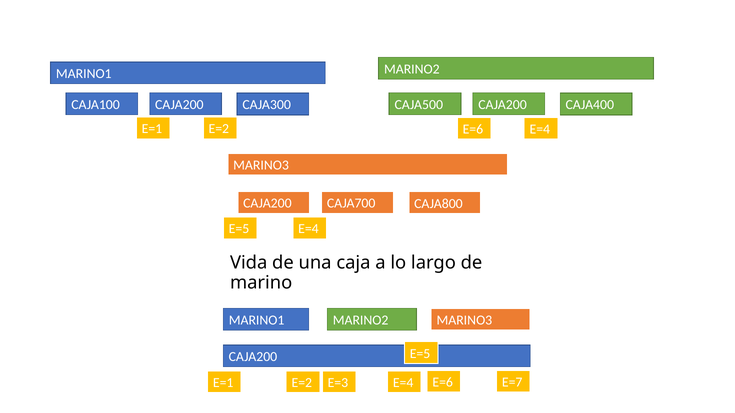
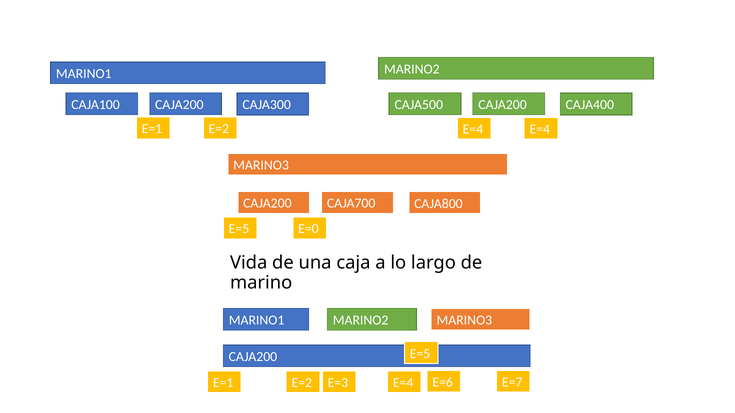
E=2 E=6: E=6 -> E=4 (473, 129)
E=5 E=4: E=4 -> E=0 (308, 229)
